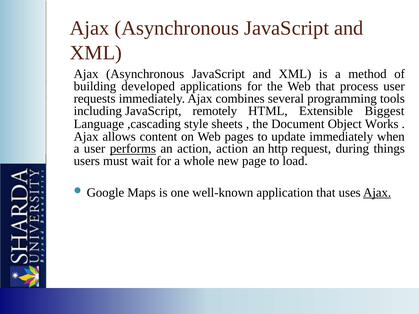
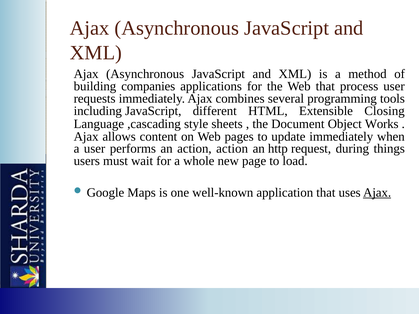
developed: developed -> companies (148, 86)
remotely: remotely -> different (215, 111)
Biggest: Biggest -> Closing (385, 111)
performs underline: present -> none (133, 149)
